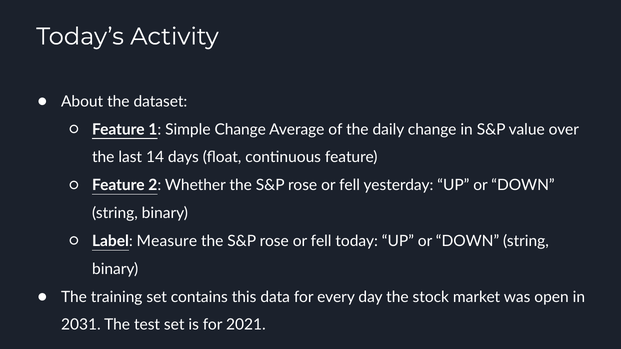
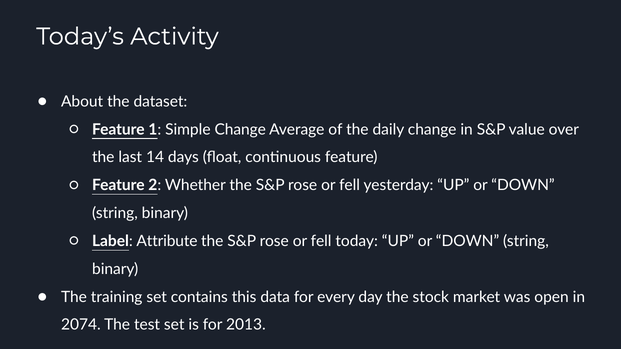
Measure: Measure -> Attribute (167, 241)
2031: 2031 -> 2074 (81, 325)
2021: 2021 -> 2013 (246, 325)
